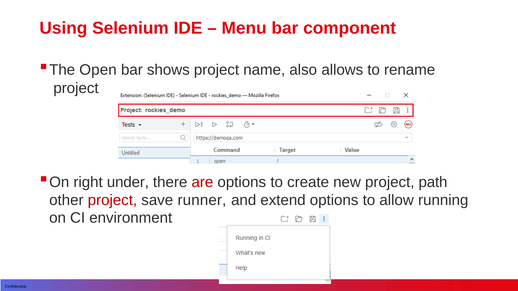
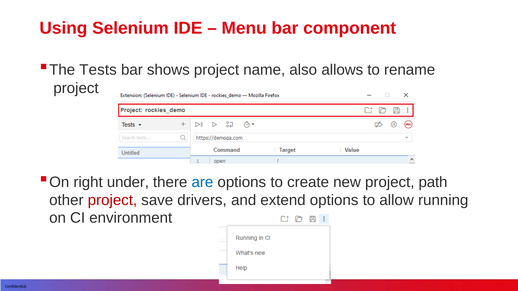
Open: Open -> Tests (98, 70)
are colour: red -> blue (202, 182)
runner: runner -> drivers (202, 200)
